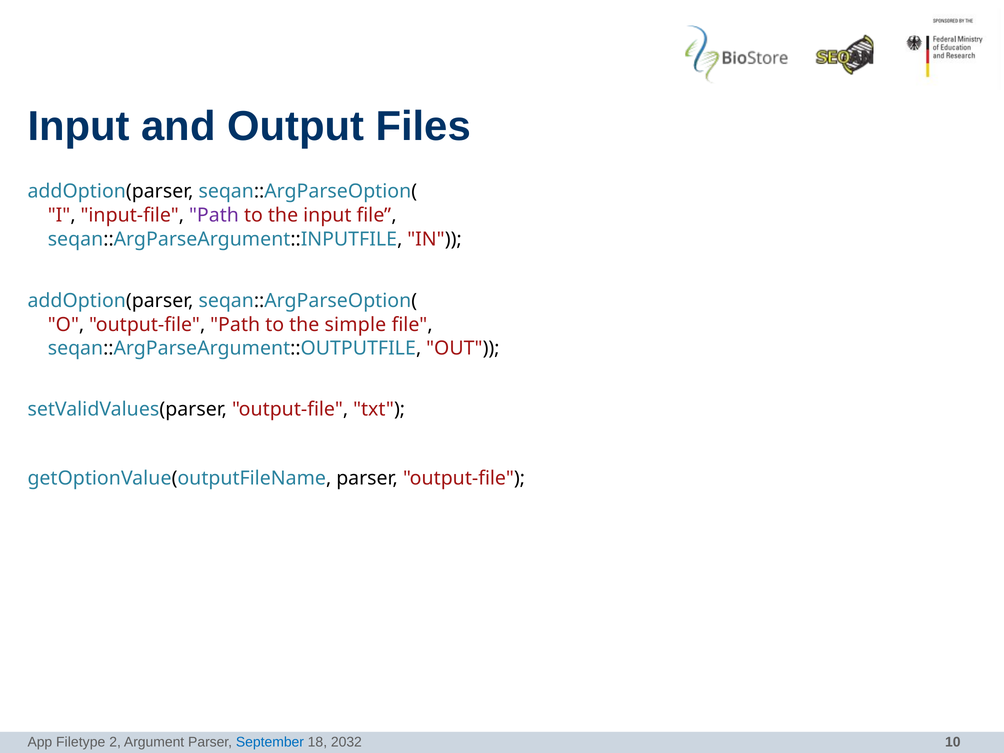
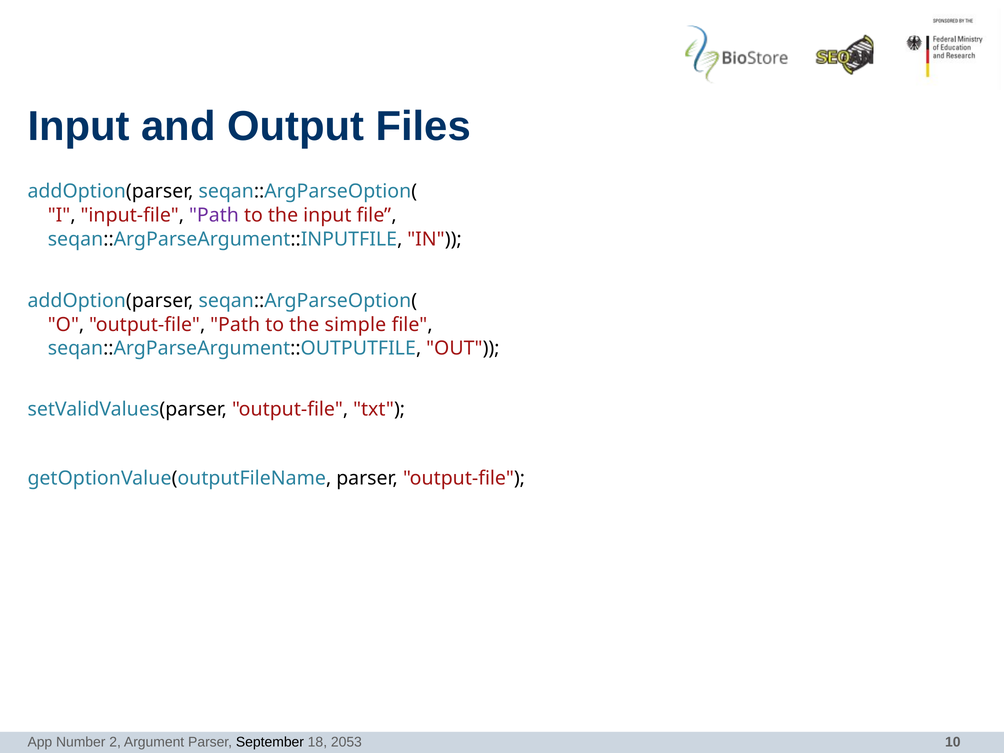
Filetype: Filetype -> Number (81, 742)
September colour: blue -> black (270, 742)
2032: 2032 -> 2053 (346, 742)
